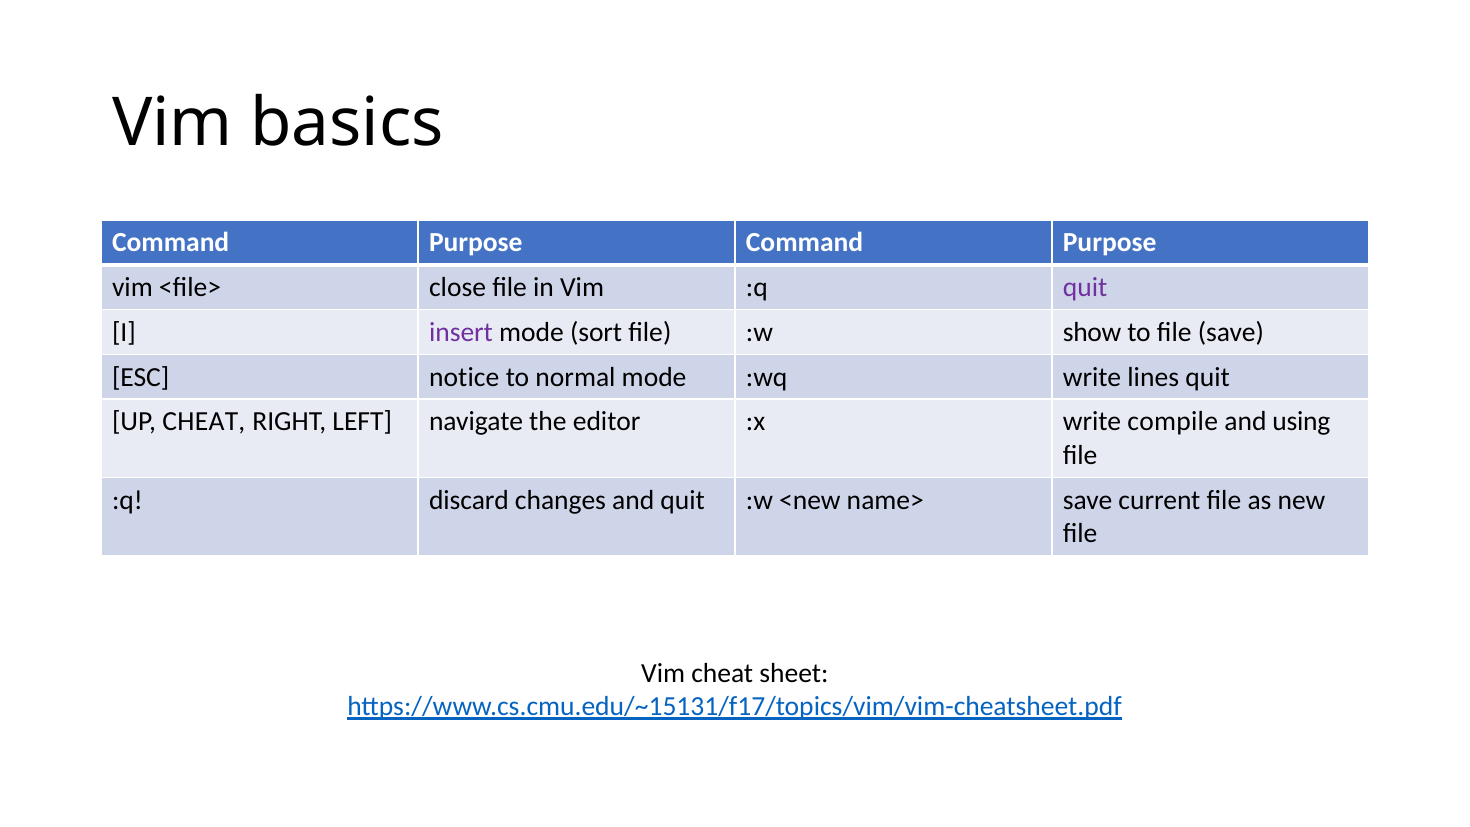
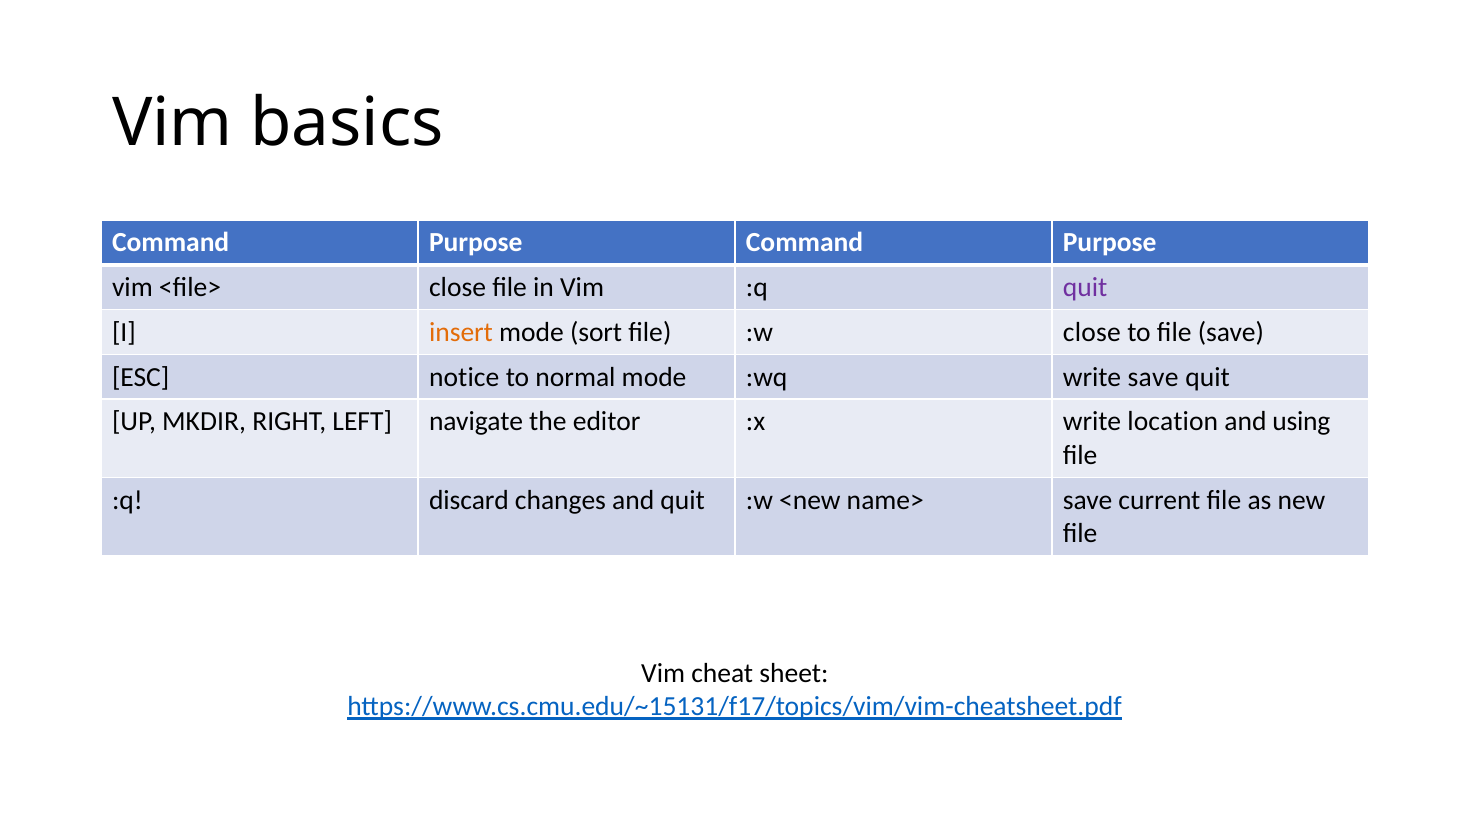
insert colour: purple -> orange (461, 332)
:w show: show -> close (1092, 332)
write lines: lines -> save (1153, 377)
UP CHEAT: CHEAT -> MKDIR (204, 422)
compile: compile -> location (1173, 422)
